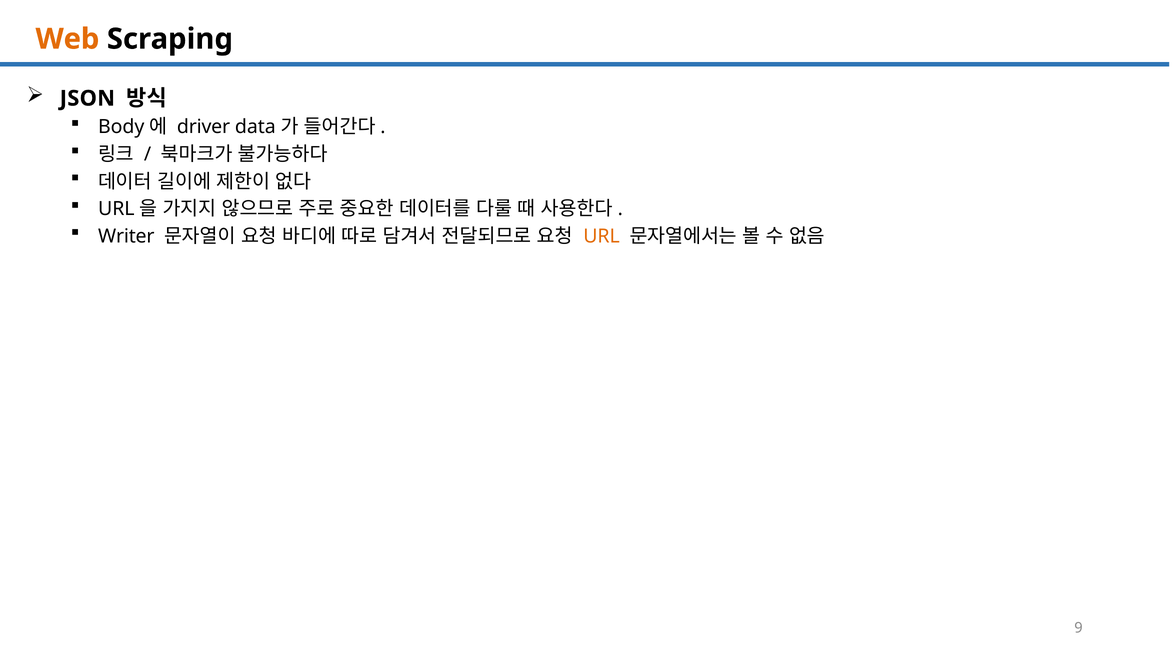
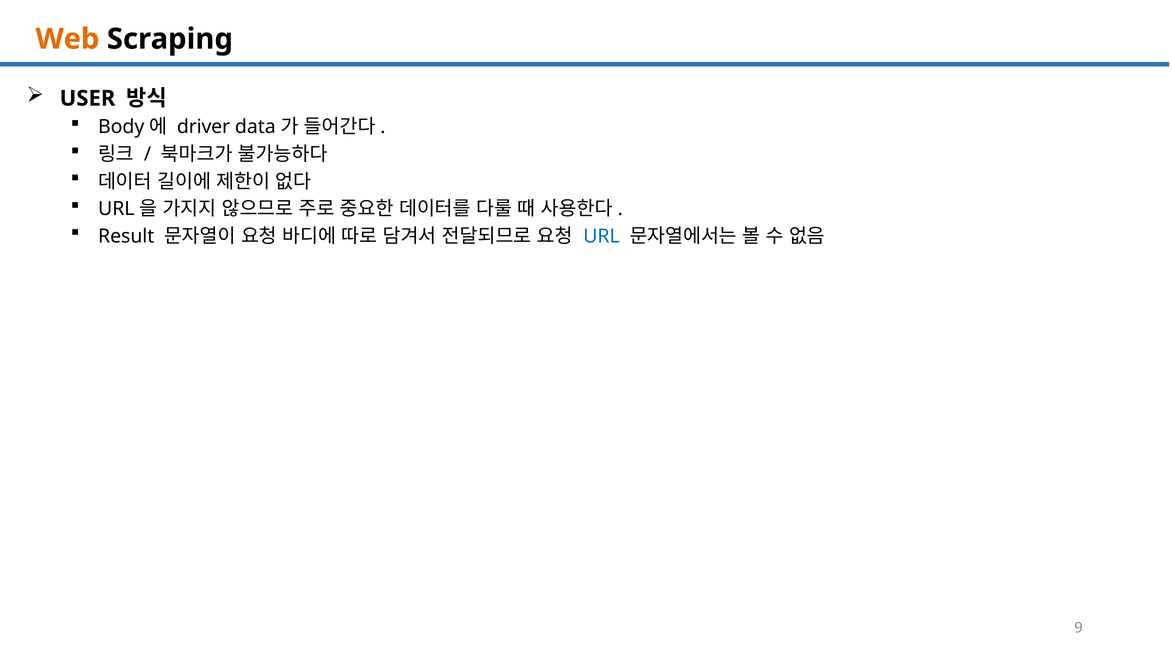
JSON: JSON -> USER (87, 98)
Writer: Writer -> Result (126, 236)
URL colour: orange -> blue (602, 236)
